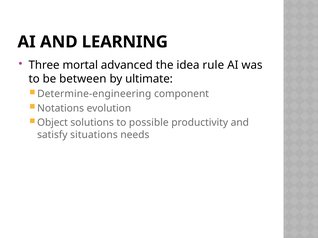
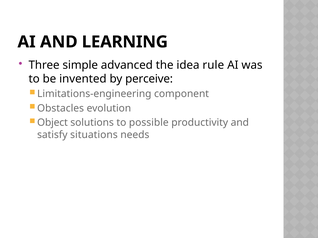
mortal: mortal -> simple (80, 65)
between: between -> invented (83, 79)
ultimate: ultimate -> perceive (149, 79)
Determine-engineering: Determine-engineering -> Limitations-engineering (94, 94)
Notations: Notations -> Obstacles (61, 108)
